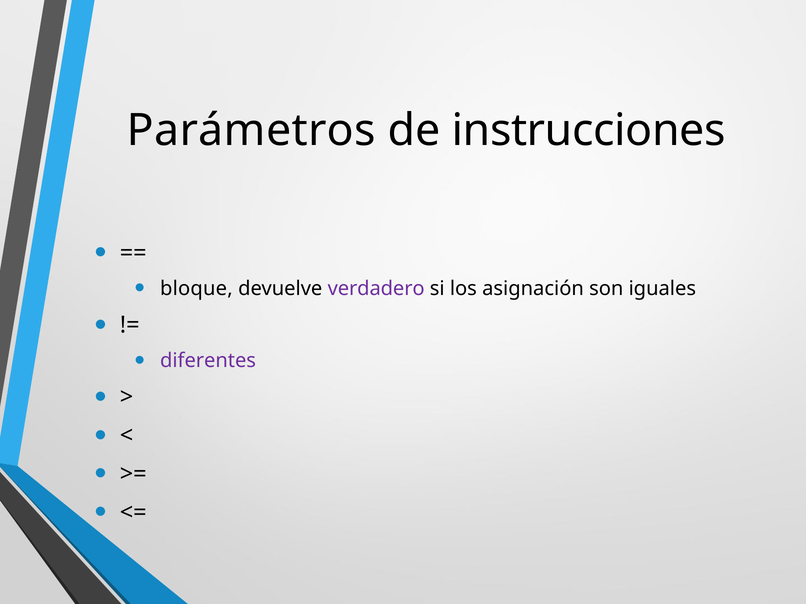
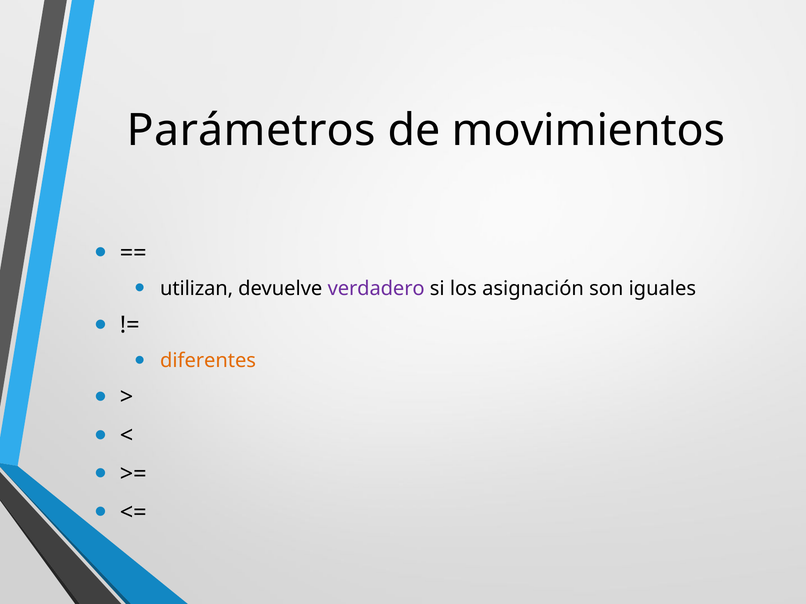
instrucciones: instrucciones -> movimientos (589, 131)
bloque: bloque -> utilizan (197, 289)
diferentes colour: purple -> orange (208, 361)
